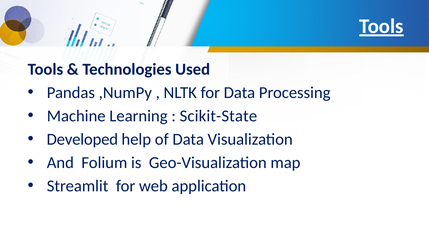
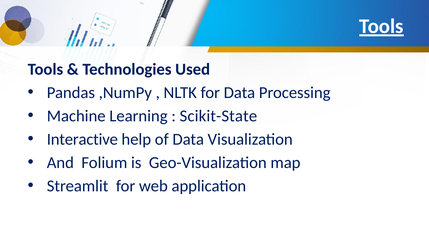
Developed: Developed -> Interactive (82, 139)
